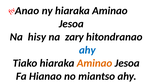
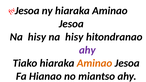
Anao: Anao -> Jesoa (27, 11)
zary: zary -> hisy (74, 37)
ahy colour: blue -> purple (87, 50)
